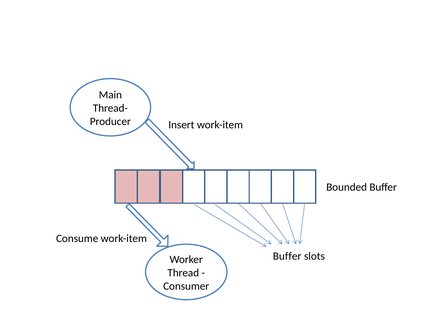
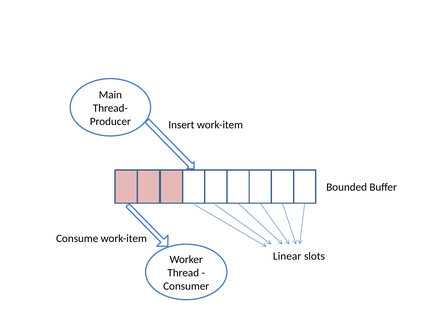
Buffer: Buffer -> Linear (287, 256)
